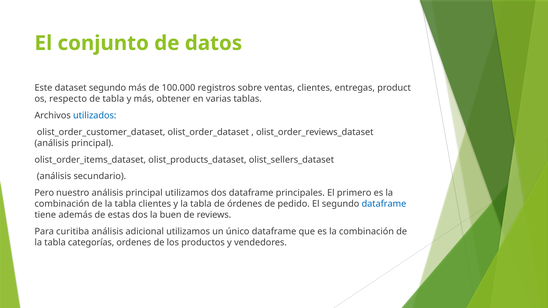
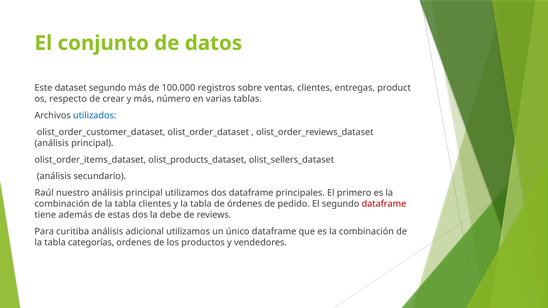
de tabla: tabla -> crear (113, 99)
obtener: obtener -> número (173, 99)
Pero: Pero -> Raúl (44, 193)
dataframe colour: blue -> red (384, 204)
buen: buen -> debe (171, 215)
